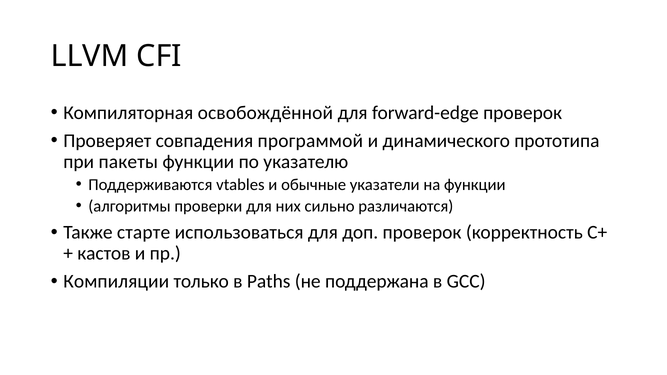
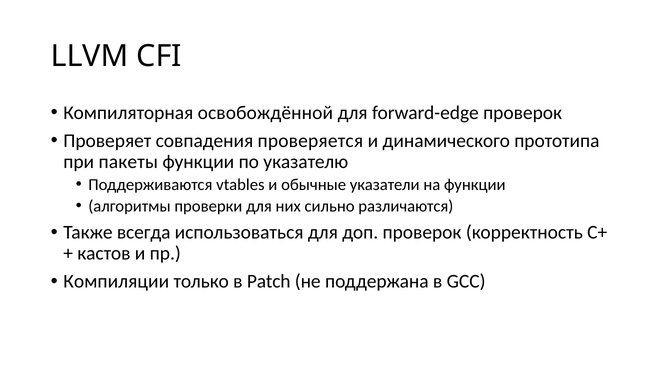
программой: программой -> проверяется (310, 141)
старте: старте -> всегда (144, 233)
Paths: Paths -> Patch (269, 282)
